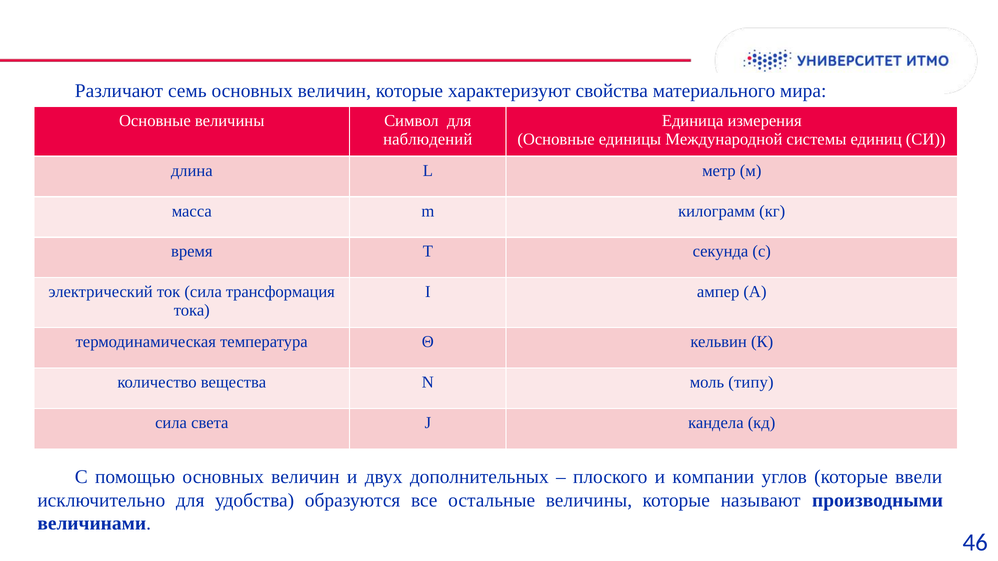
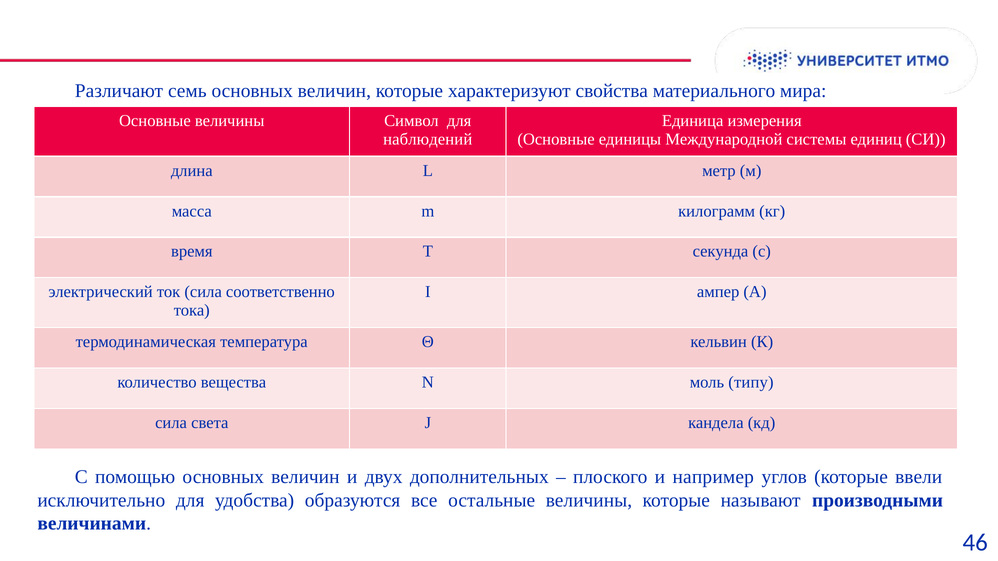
трансформация: трансформация -> соответственно (280, 292)
компании: компании -> например (713, 477)
